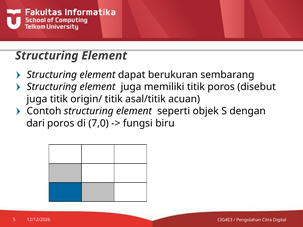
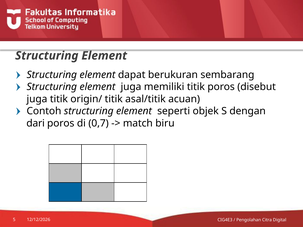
7,0: 7,0 -> 0,7 (99, 123)
fungsi: fungsi -> match (138, 123)
